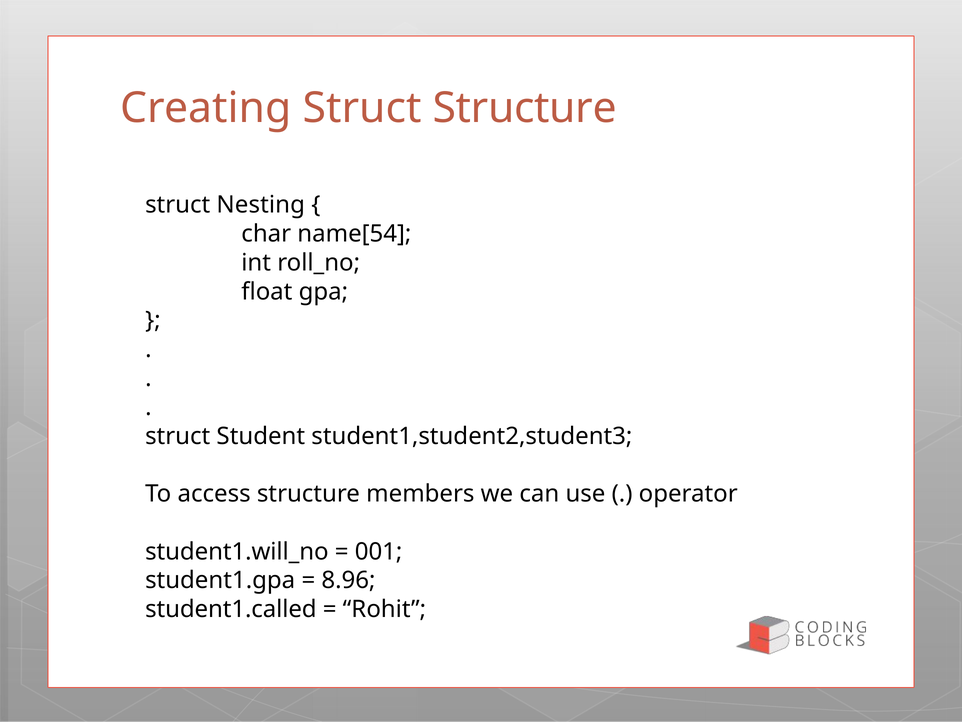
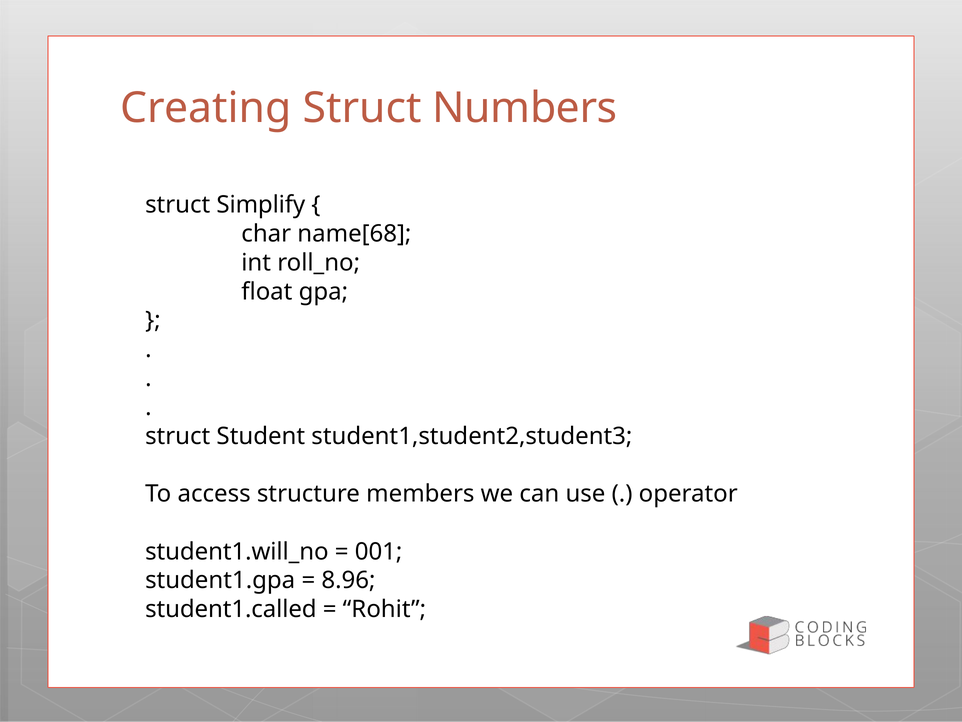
Struct Structure: Structure -> Numbers (525, 108)
Nesting: Nesting -> Simplify (261, 205)
name[54: name[54 -> name[68 (354, 234)
